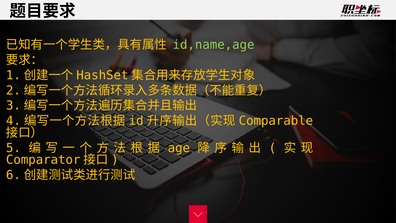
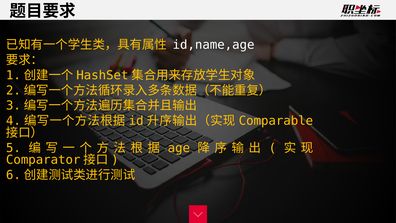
id,name,age colour: light green -> white (214, 45)
